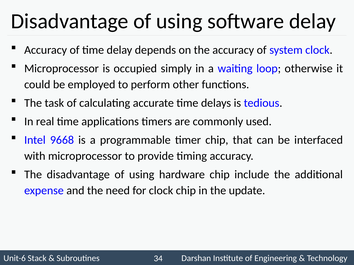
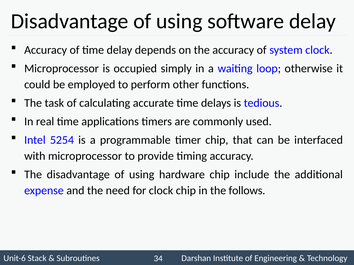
9668: 9668 -> 5254 (62, 140)
update: update -> follows (247, 191)
